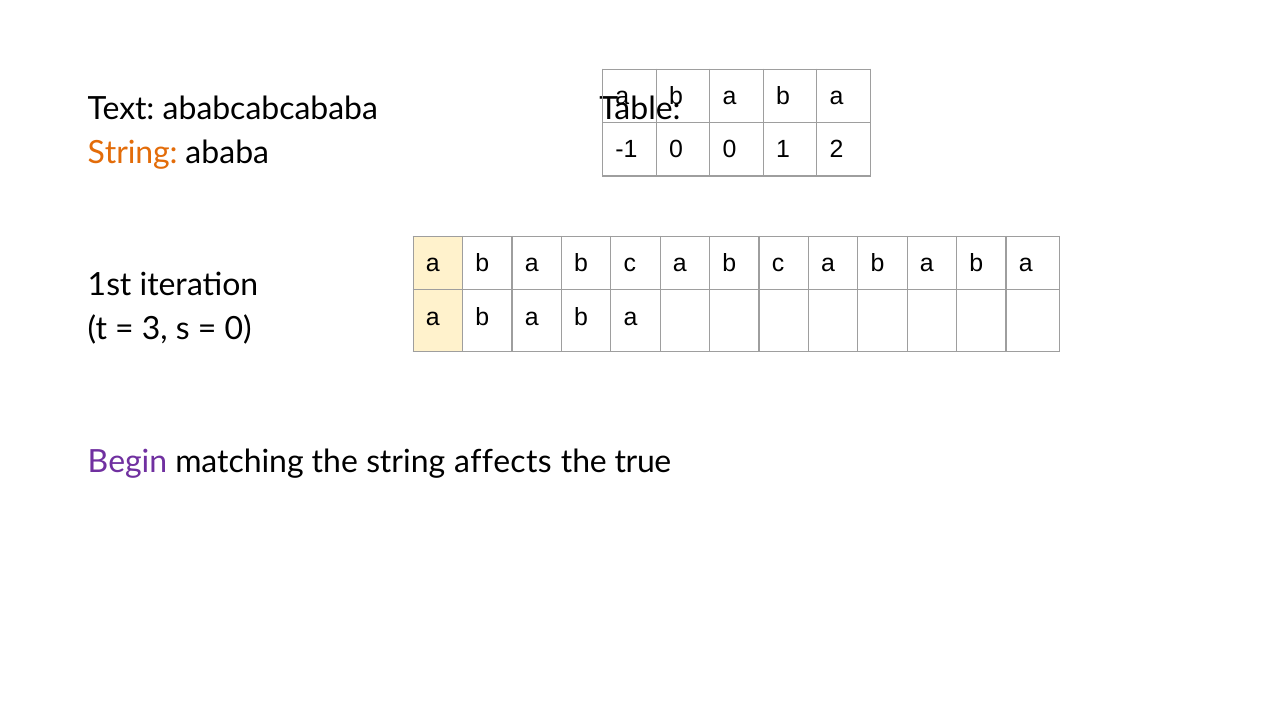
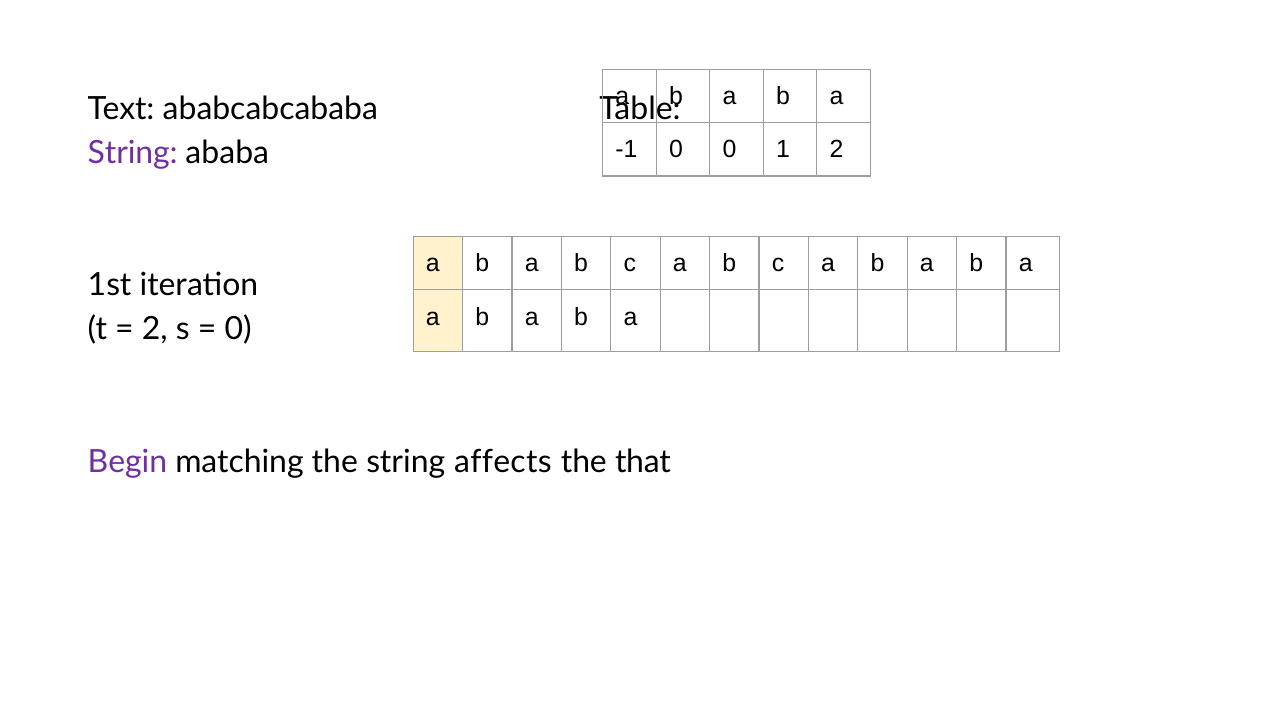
String colour: orange -> purple (133, 153)
3: 3 -> 2 (155, 330)
true: true -> that (643, 462)
